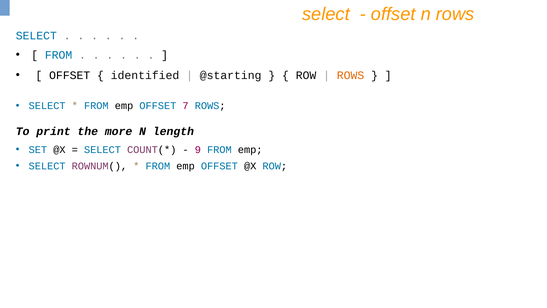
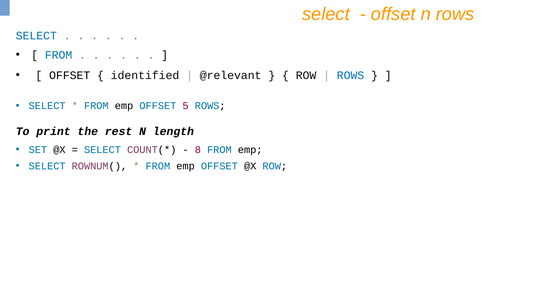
@starting: @starting -> @relevant (231, 75)
ROWS colour: orange -> blue (351, 75)
7: 7 -> 5 (186, 106)
more: more -> rest (119, 131)
9: 9 -> 8 (198, 150)
